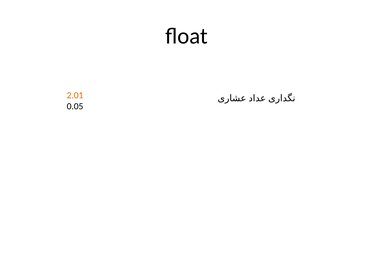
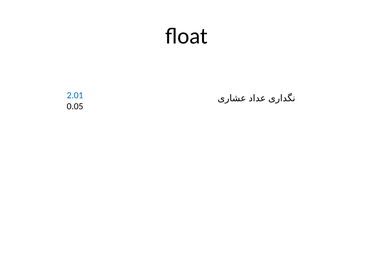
2.01 colour: orange -> blue (75, 95)
